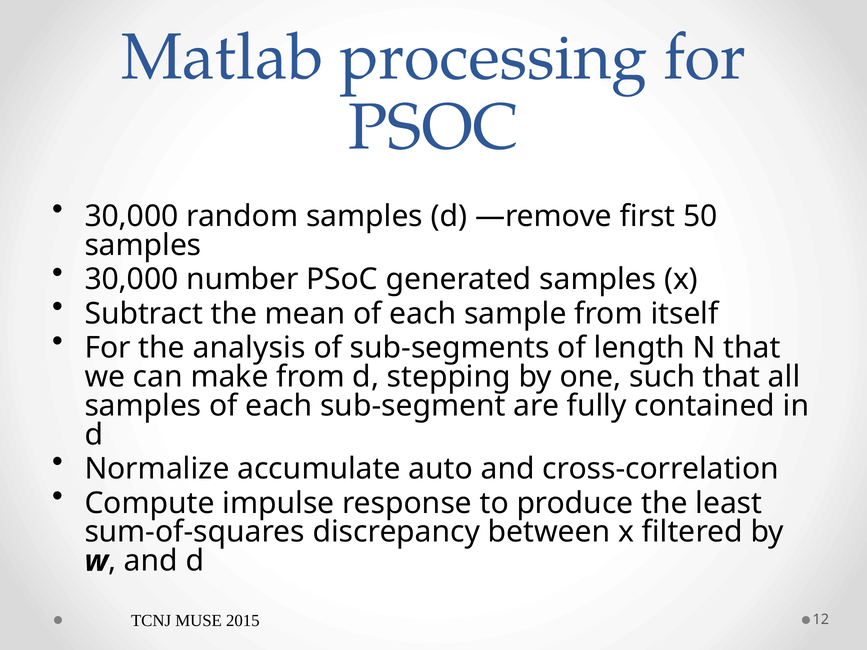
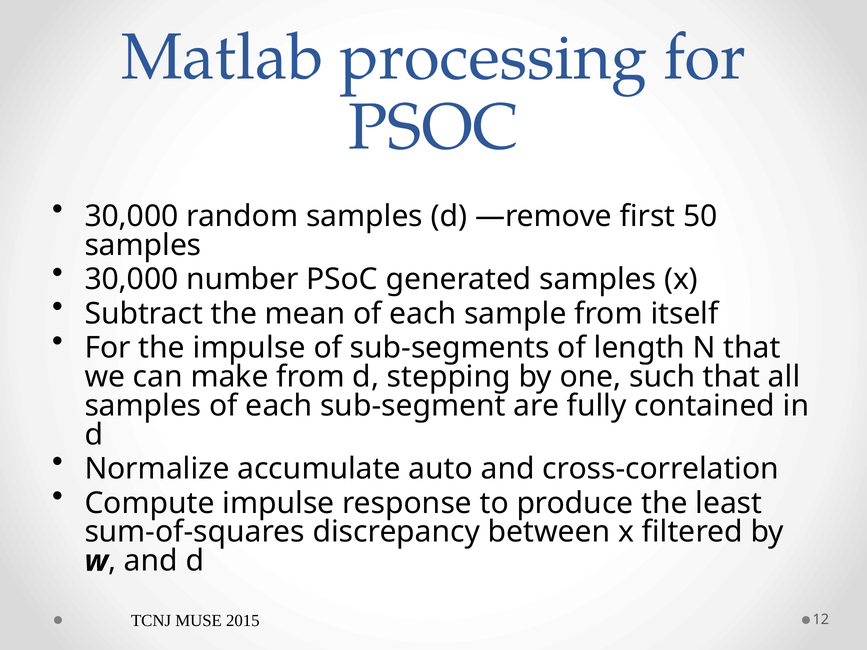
the analysis: analysis -> impulse (249, 348)
